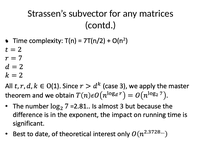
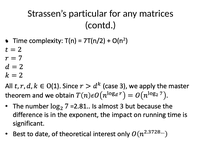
subvector: subvector -> particular (88, 14)
